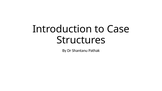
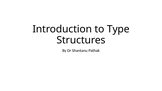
Case: Case -> Type (118, 29)
